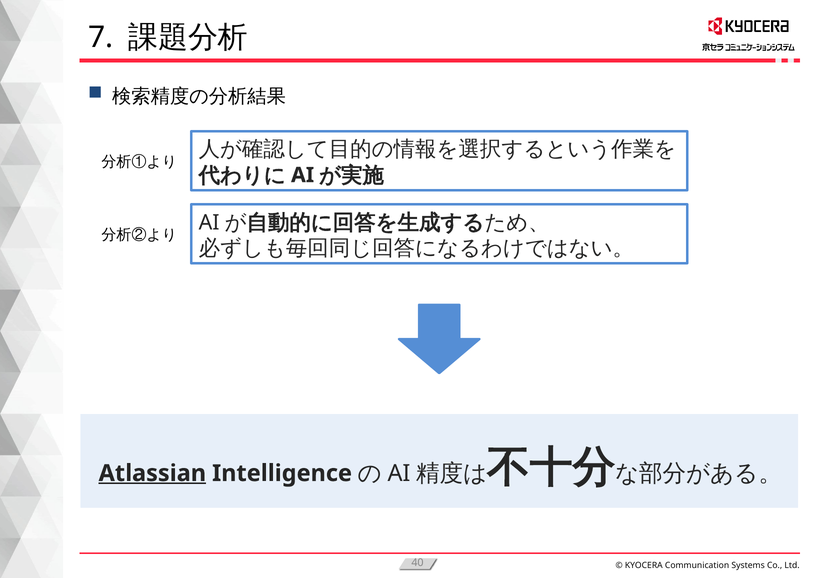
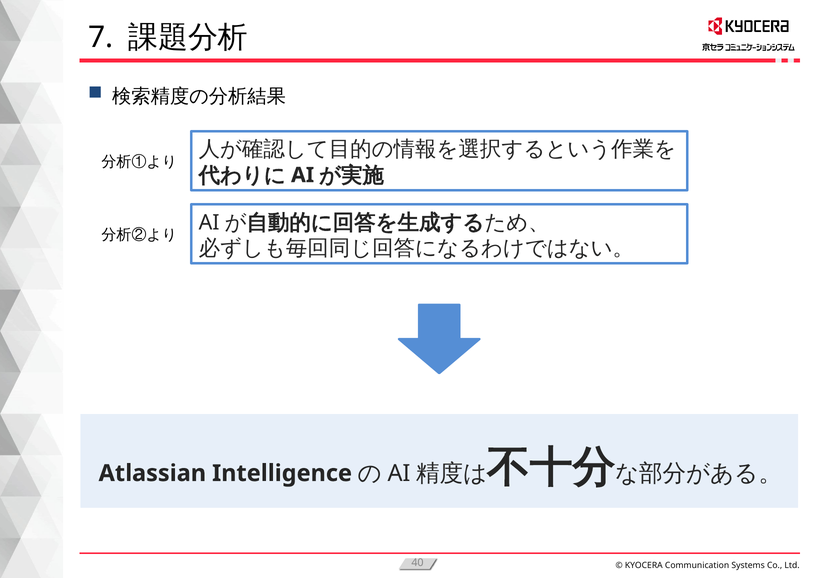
Atlassian underline: present -> none (152, 473)
